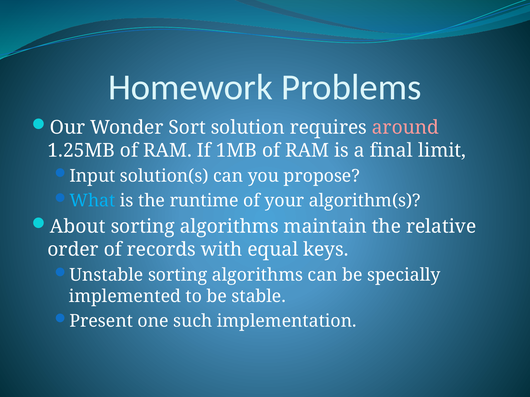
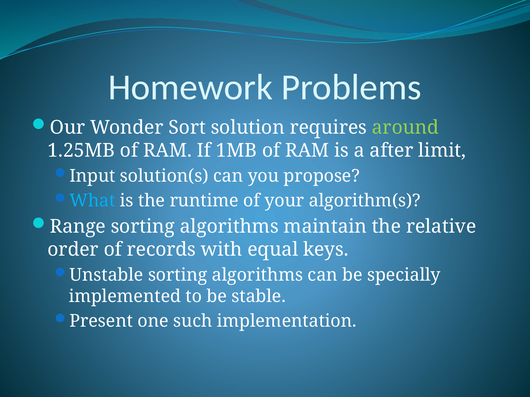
around colour: pink -> light green (405, 128)
final: final -> after (391, 151)
About: About -> Range (78, 227)
